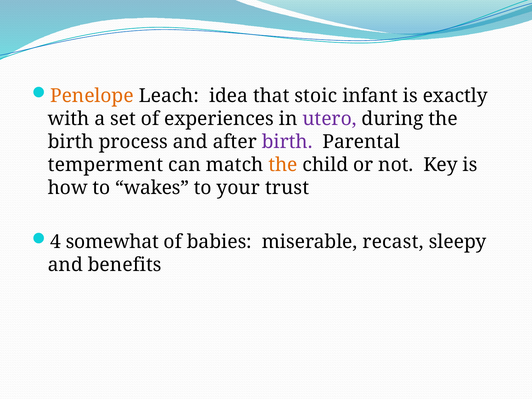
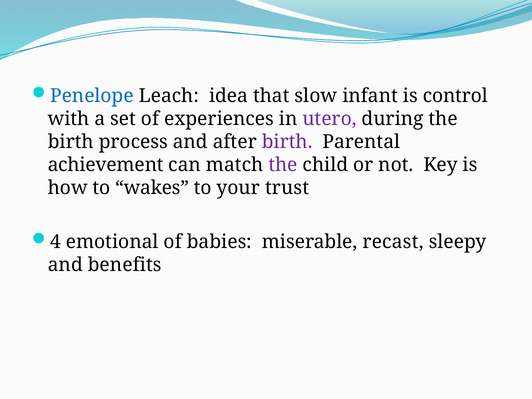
Penelope colour: orange -> blue (92, 96)
stoic: stoic -> slow (316, 96)
exactly: exactly -> control (455, 96)
temperment: temperment -> achievement (106, 165)
the colour: orange -> purple (283, 165)
somewhat: somewhat -> emotional (112, 242)
